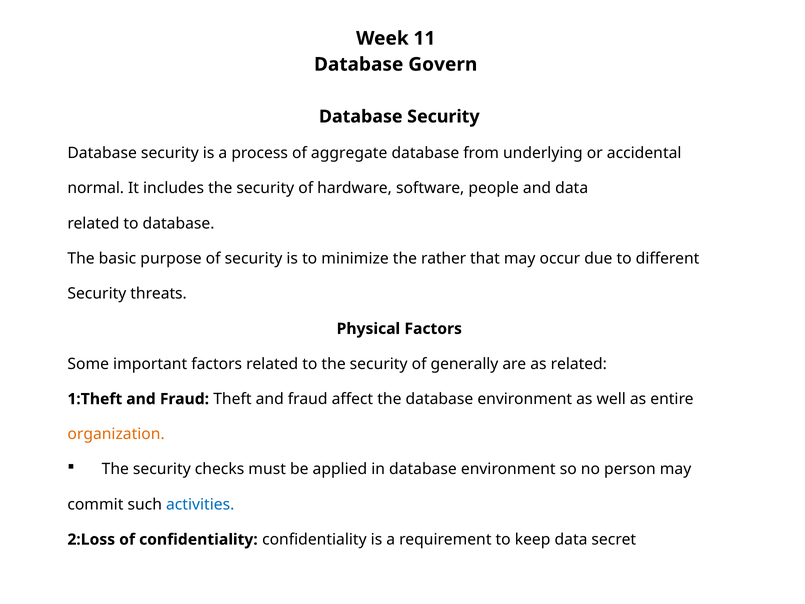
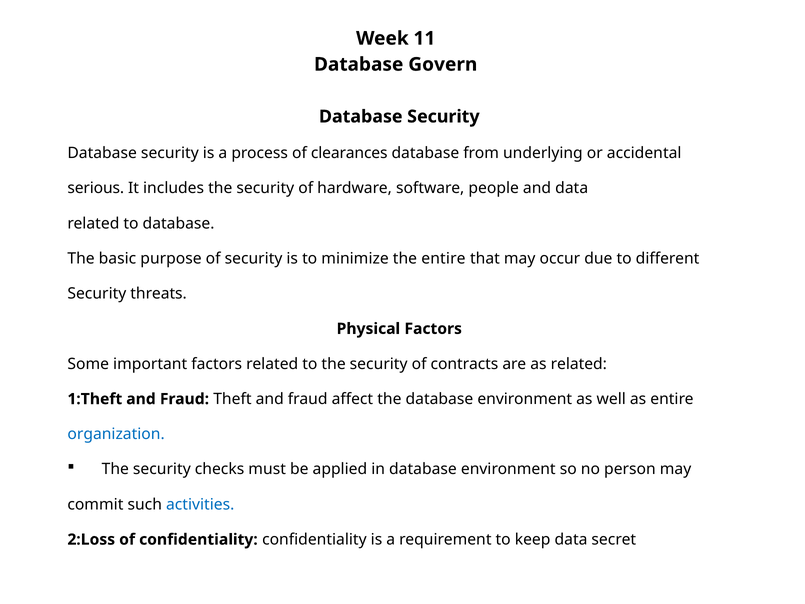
aggregate: aggregate -> clearances (349, 153)
normal: normal -> serious (96, 188)
the rather: rather -> entire (443, 258)
generally: generally -> contracts (464, 364)
organization colour: orange -> blue (116, 434)
